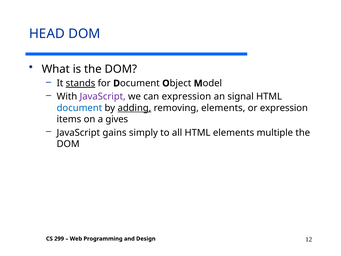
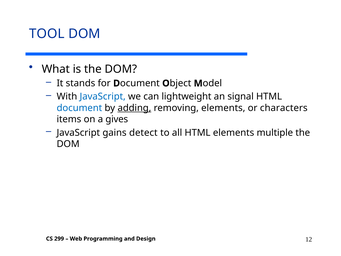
HEAD: HEAD -> TOOL (47, 34)
stands underline: present -> none (80, 83)
JavaScript colour: purple -> blue (103, 97)
can expression: expression -> lightweight (186, 97)
or expression: expression -> characters (284, 108)
simply: simply -> detect (143, 133)
